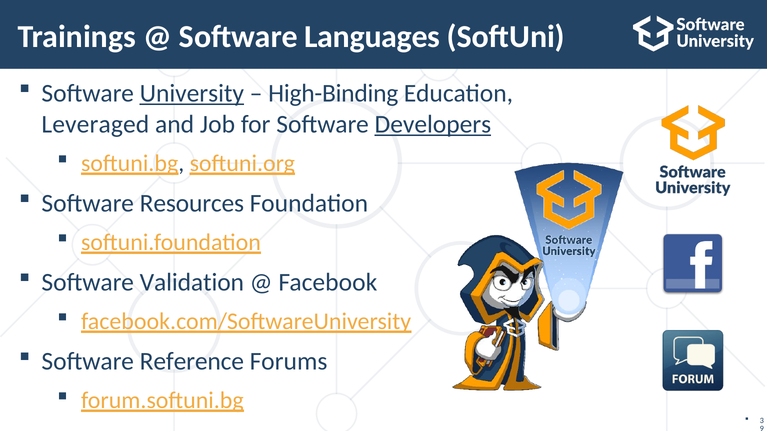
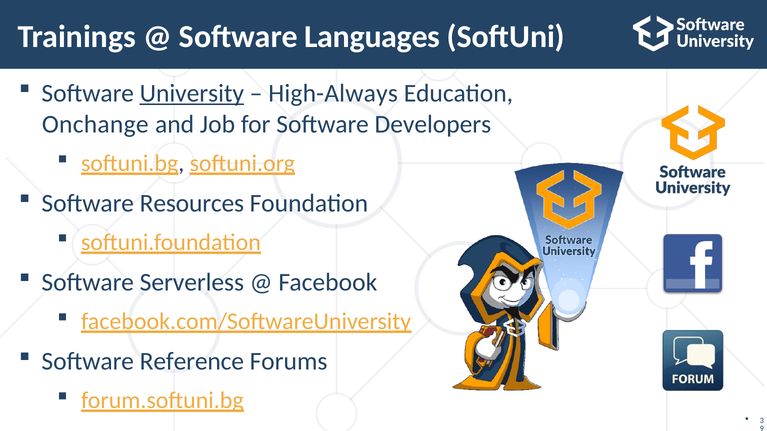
High-Binding: High-Binding -> High-Always (333, 94)
Leveraged: Leveraged -> Onchange (95, 124)
Developers underline: present -> none (433, 124)
Validation: Validation -> Serverless (192, 283)
